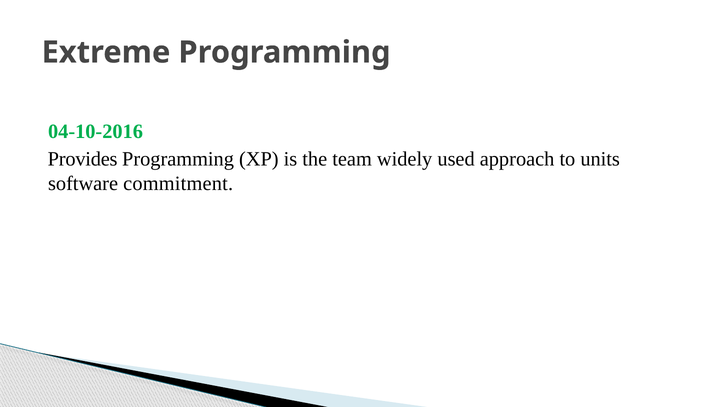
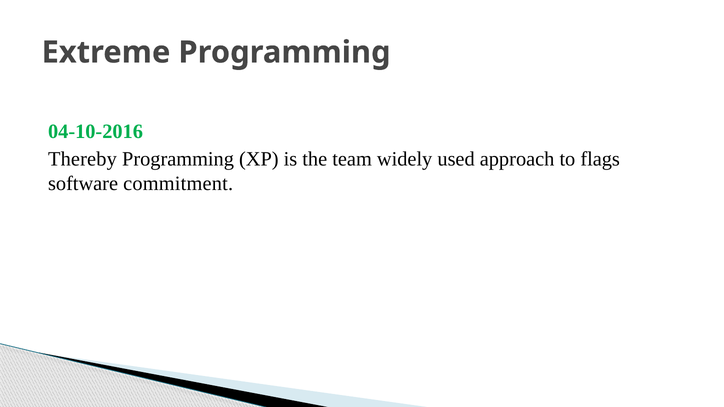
Provides: Provides -> Thereby (82, 159)
units: units -> flags (600, 159)
